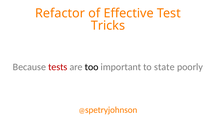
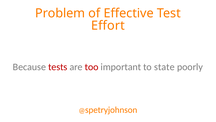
Refactor: Refactor -> Problem (60, 13)
Tricks: Tricks -> Effort (108, 25)
too colour: black -> red (92, 67)
